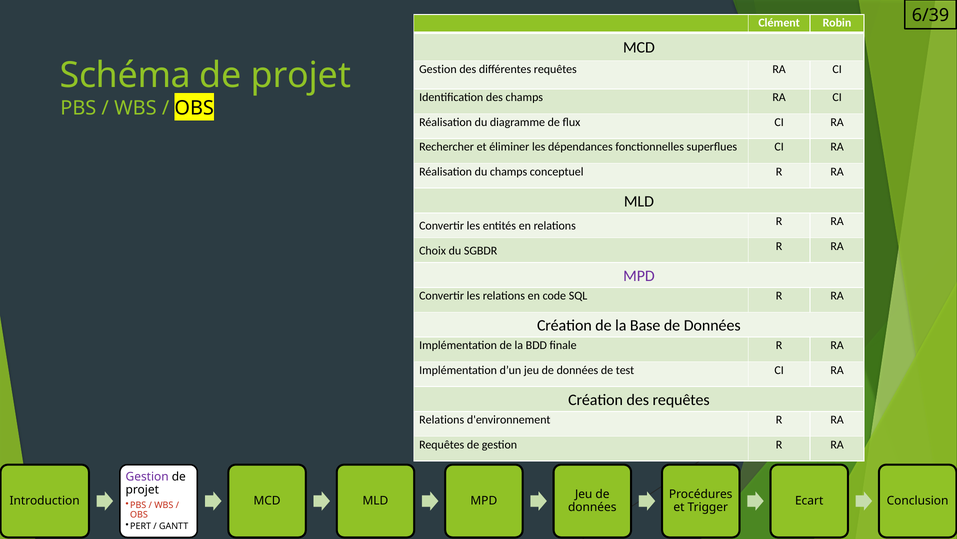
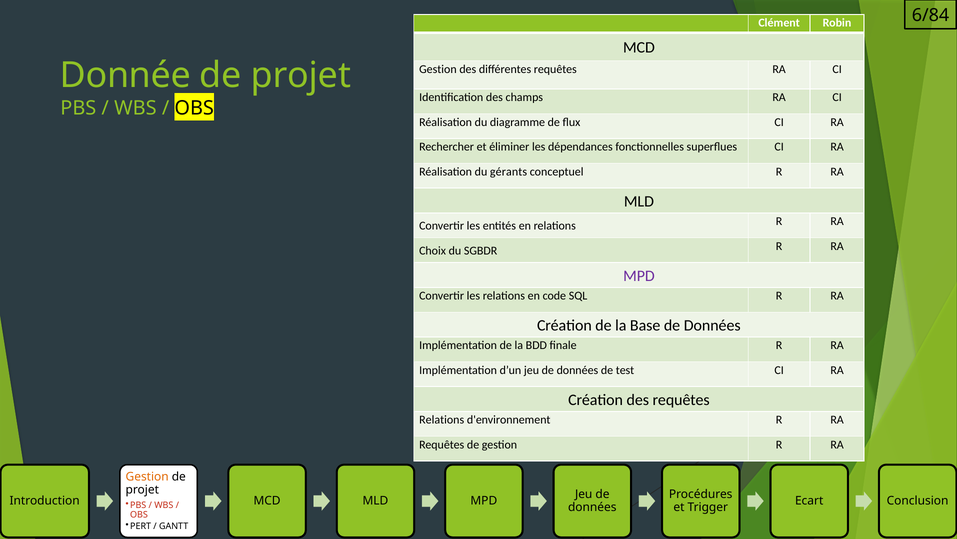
6/39: 6/39 -> 6/84 (931, 16)
Schéma: Schéma -> Donnée (125, 75)
du champs: champs -> gérants (509, 172)
Gestion colour: purple -> orange (147, 476)
